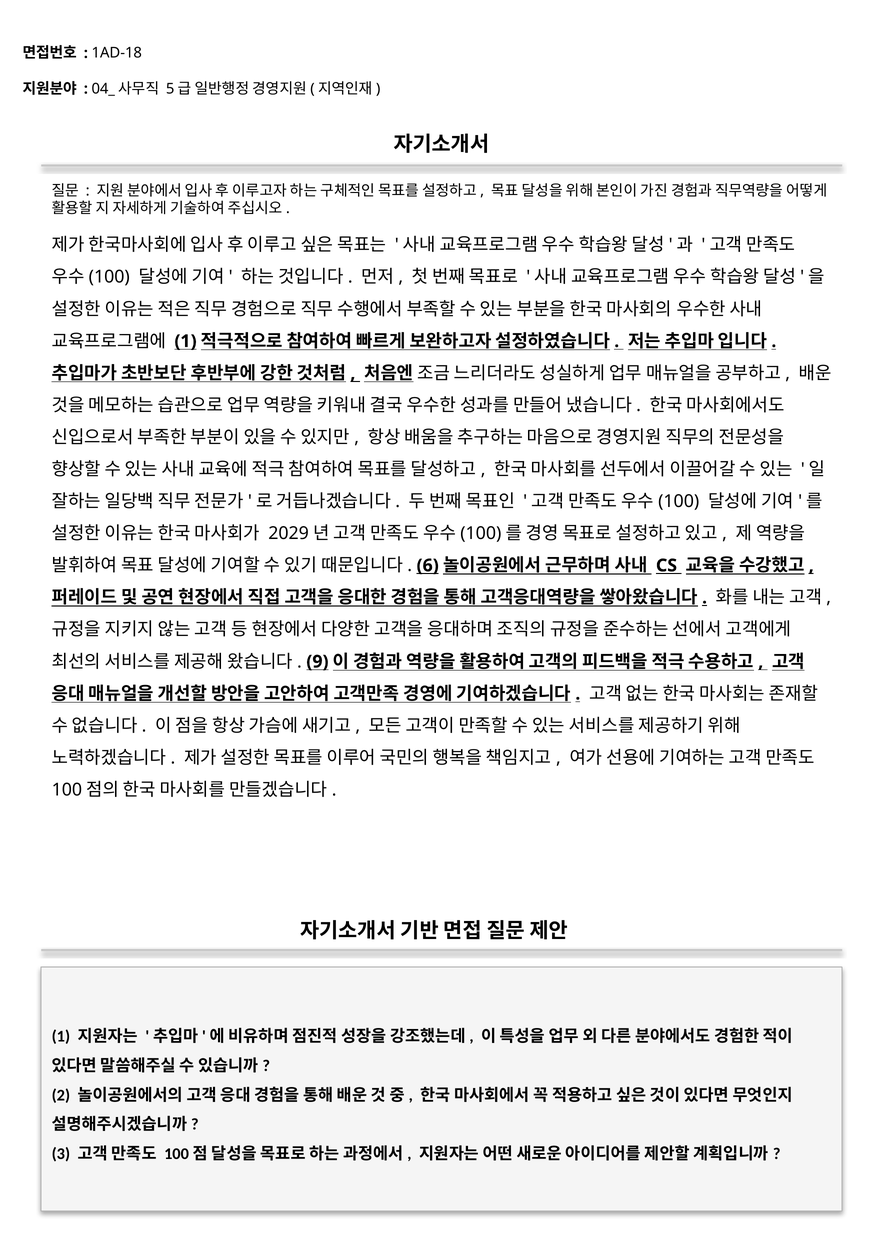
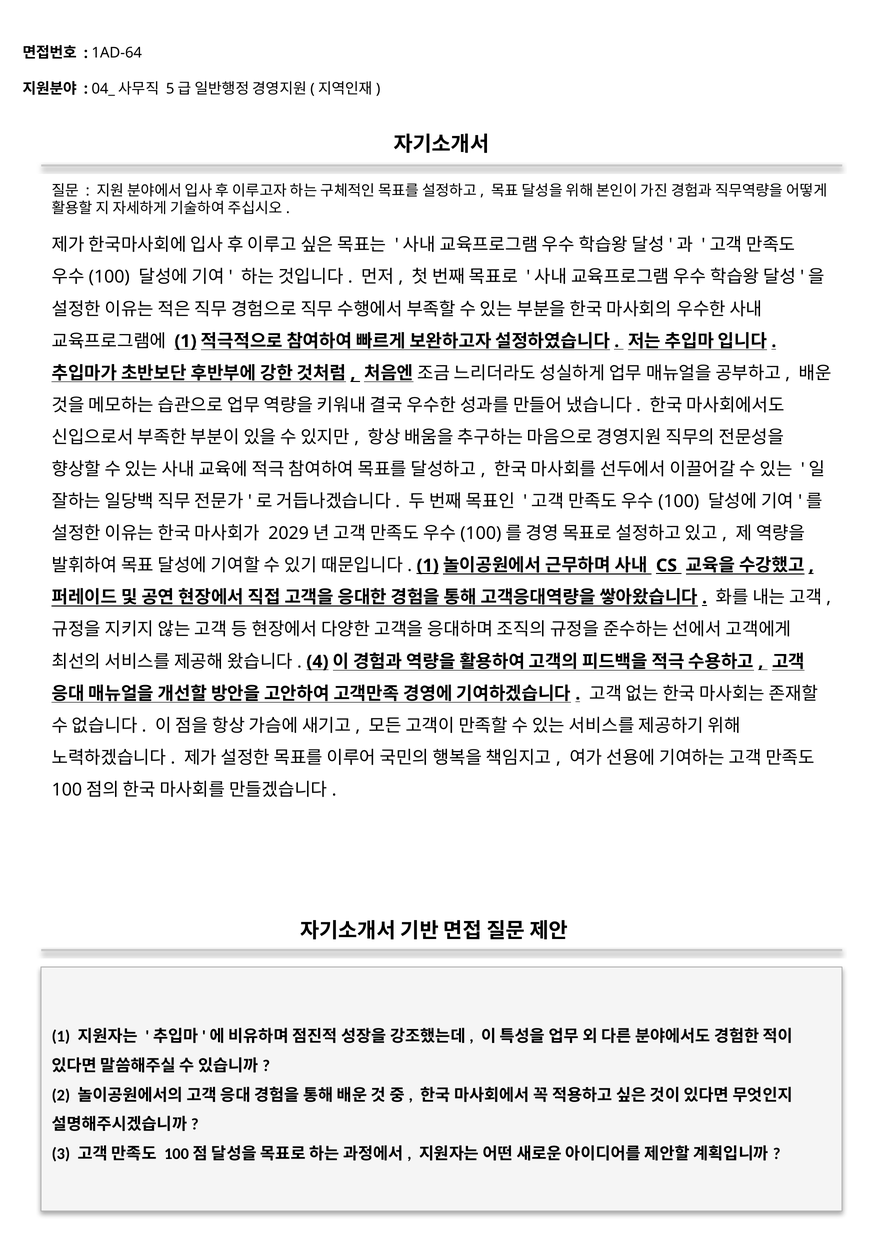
1AD-18: 1AD-18 -> 1AD-64 (117, 53)
6: 6 -> 1 (428, 565)
9: 9 -> 4 (317, 662)
